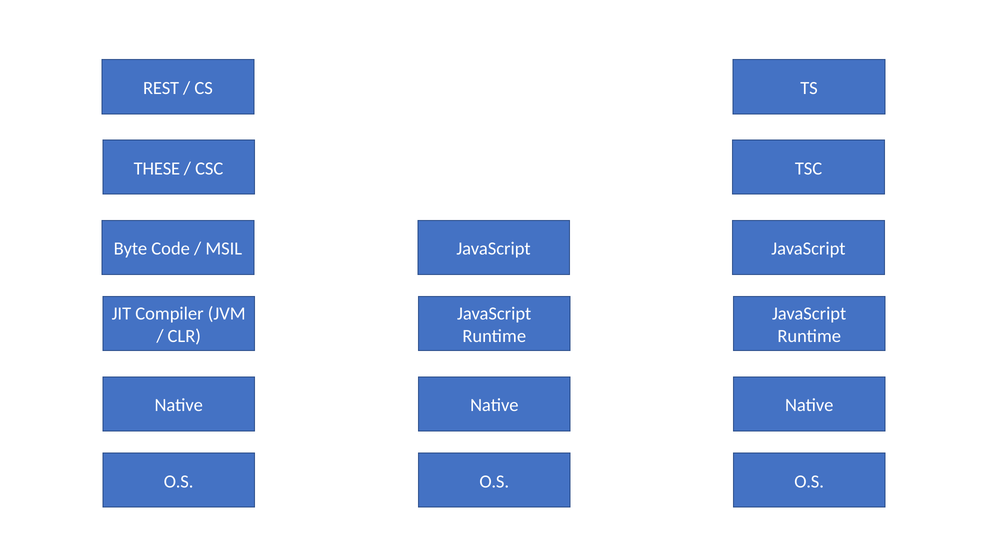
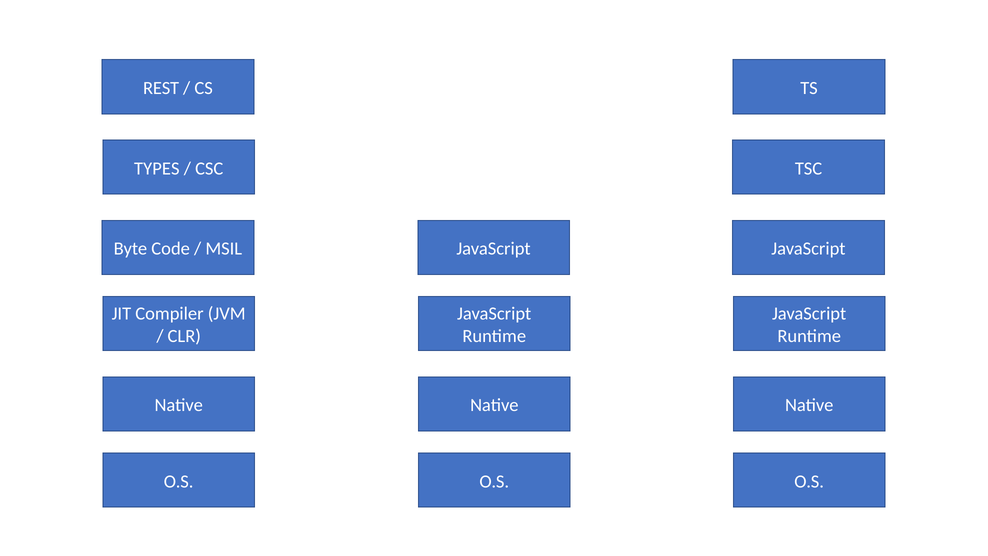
THESE: THESE -> TYPES (157, 168)
